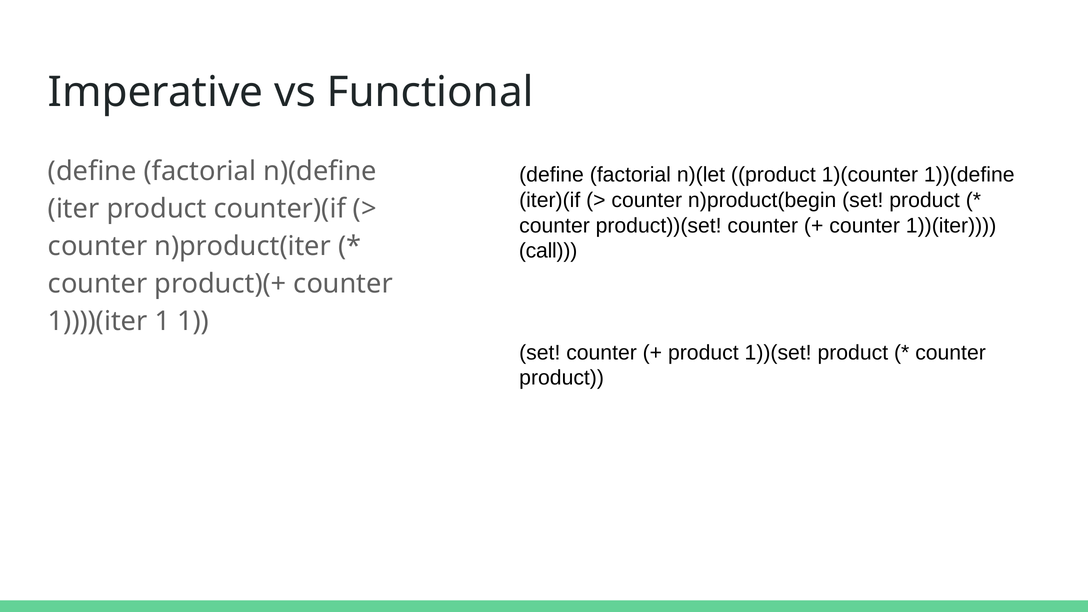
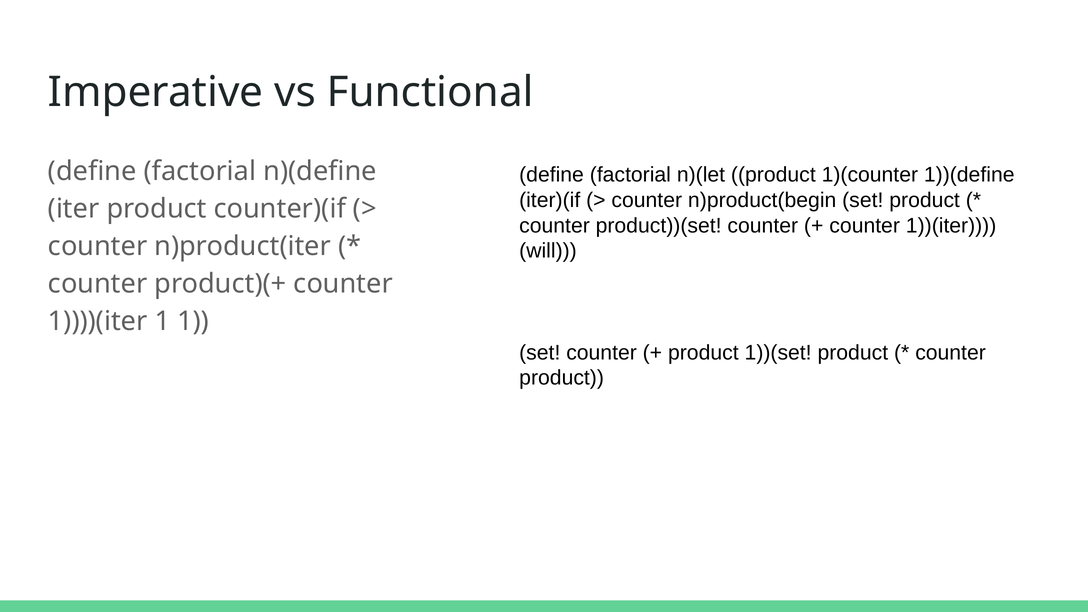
call: call -> will (548, 251)
